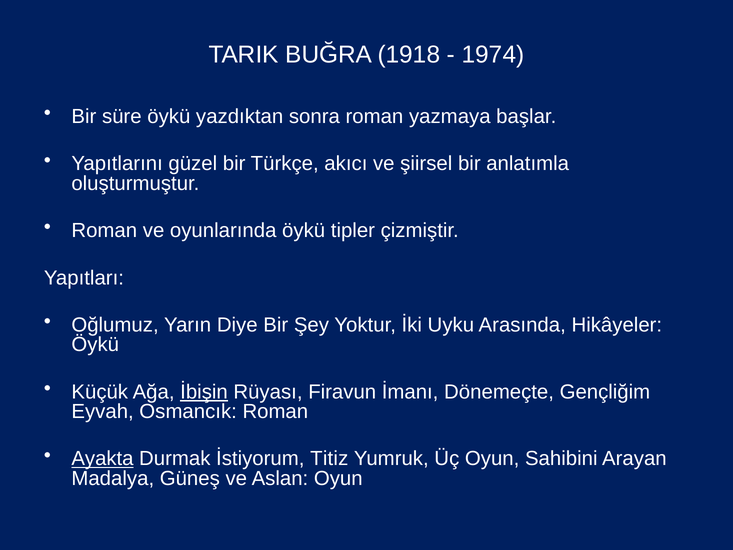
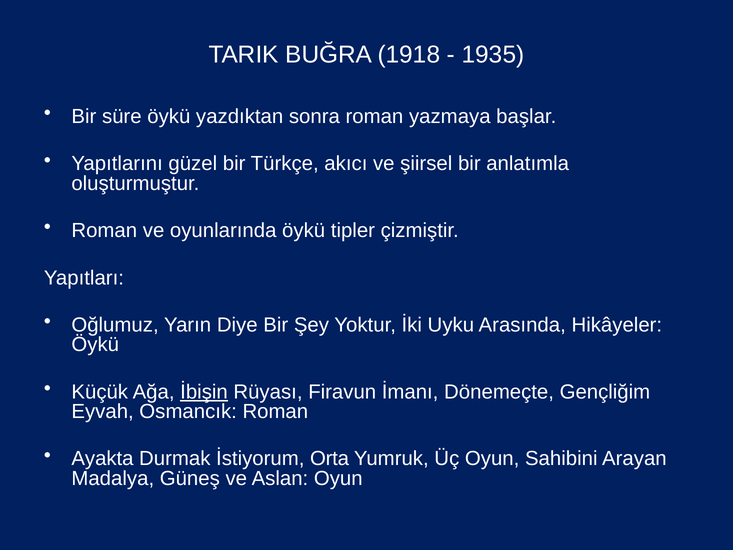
1974: 1974 -> 1935 (493, 55)
Ayakta underline: present -> none (102, 459)
Titiz: Titiz -> Orta (330, 459)
